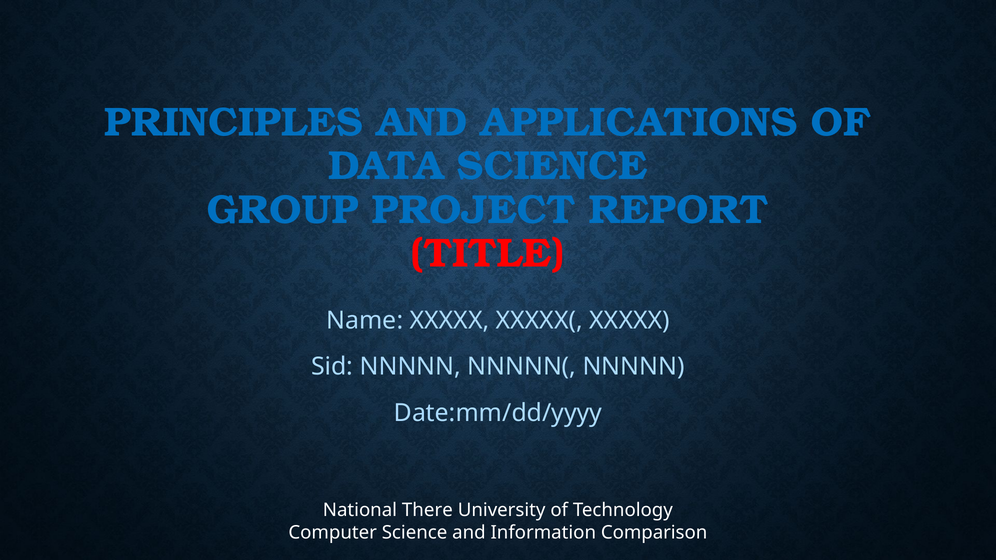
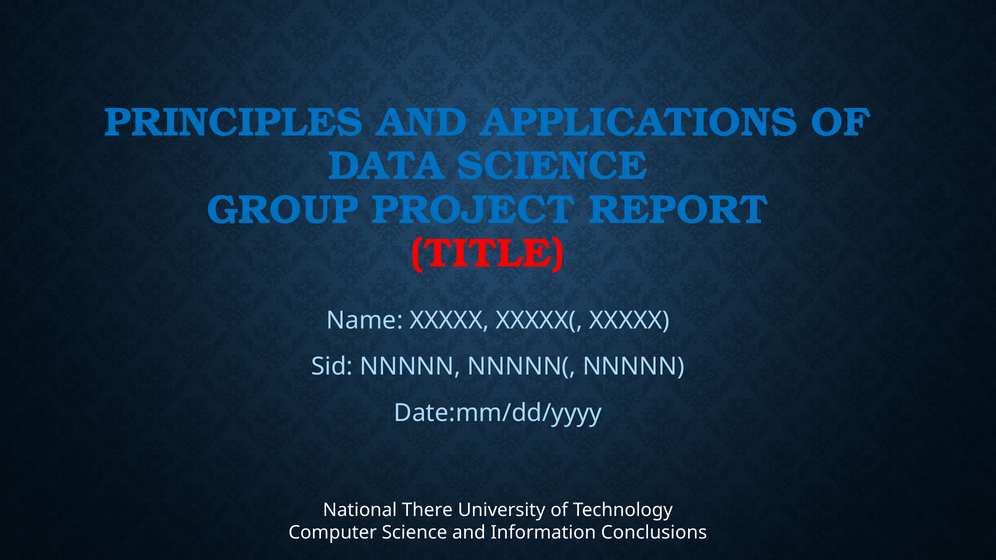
Comparison: Comparison -> Conclusions (654, 533)
